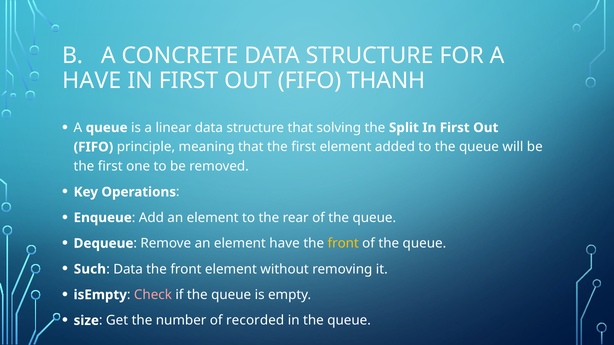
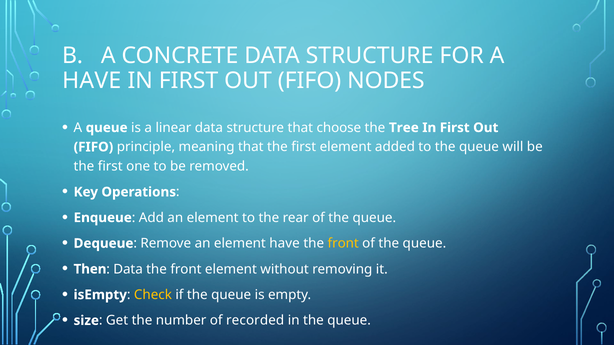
THANH: THANH -> NODES (386, 81)
solving: solving -> choose (339, 128)
Split: Split -> Tree (404, 128)
Such: Such -> Then (90, 269)
Check colour: pink -> yellow (153, 295)
